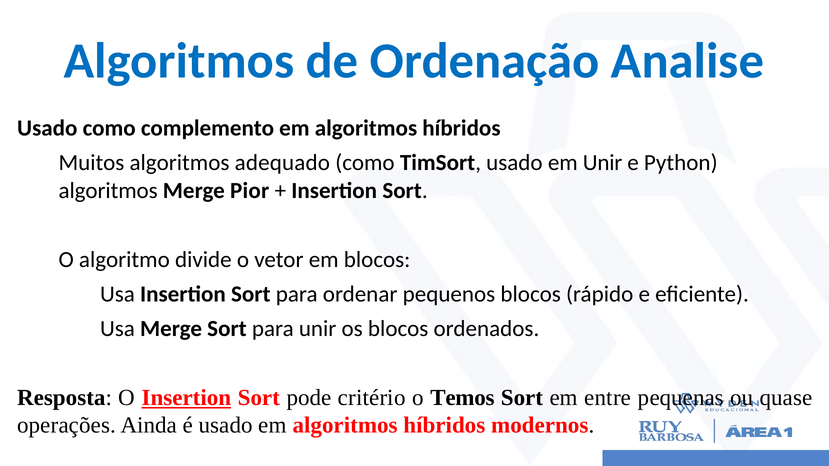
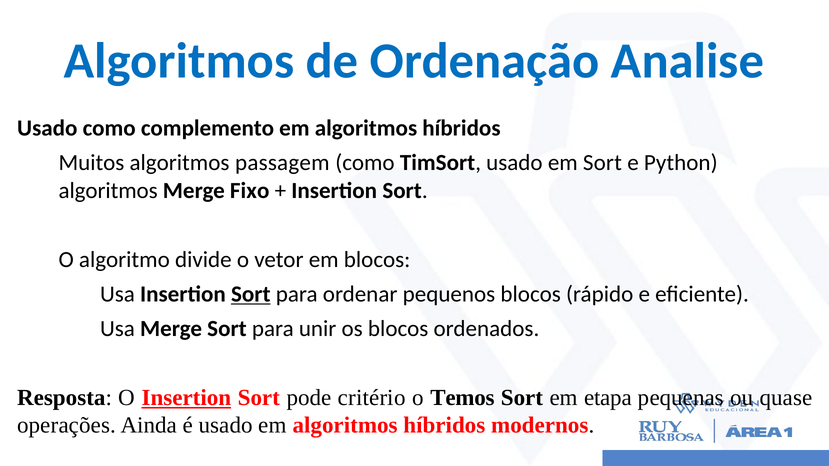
adequado: adequado -> passagem (282, 163)
em Unir: Unir -> Sort (602, 163)
Pior: Pior -> Fixo (250, 191)
Sort underline: none -> present (251, 294)
entre: entre -> etapa (608, 398)
